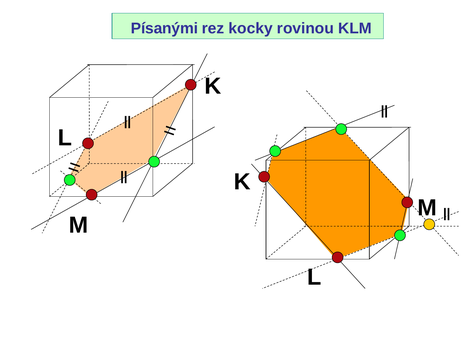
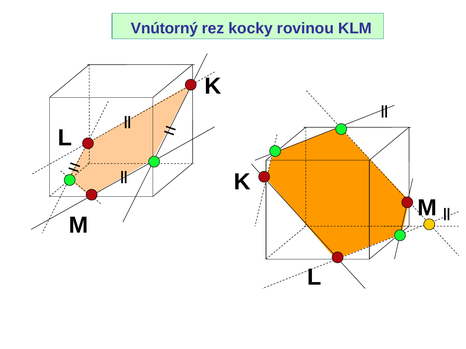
Písanými: Písanými -> Vnútorný (164, 28)
